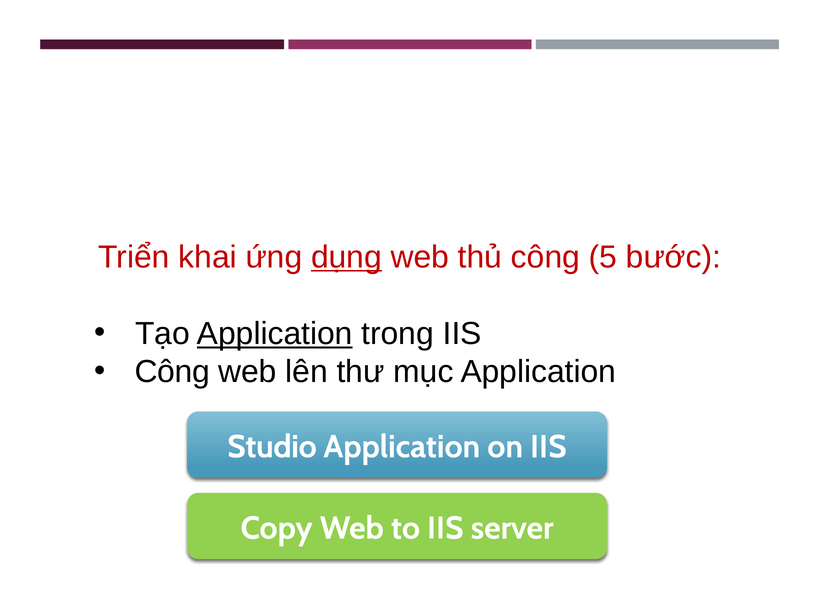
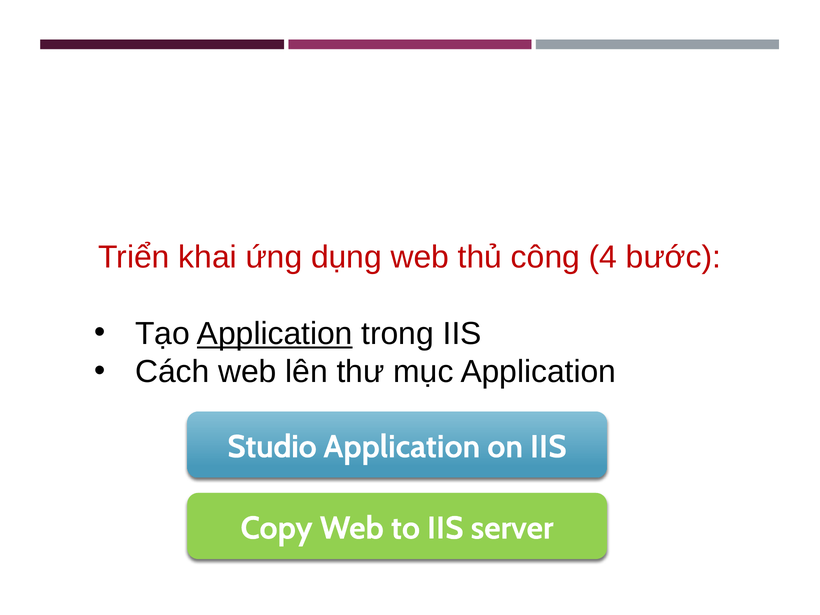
dụng underline: present -> none (346, 257)
5: 5 -> 4 (603, 257)
Công: Công -> Cách (172, 372)
